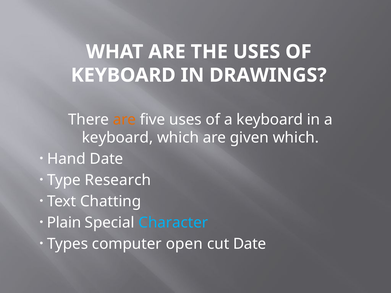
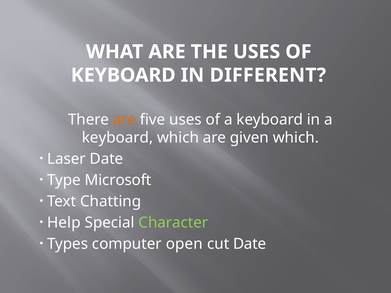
DRAWINGS: DRAWINGS -> DIFFERENT (268, 75)
Hand: Hand -> Laser (66, 159)
Research: Research -> Microsoft (118, 180)
Plain: Plain -> Help (64, 223)
Character colour: light blue -> light green (173, 223)
